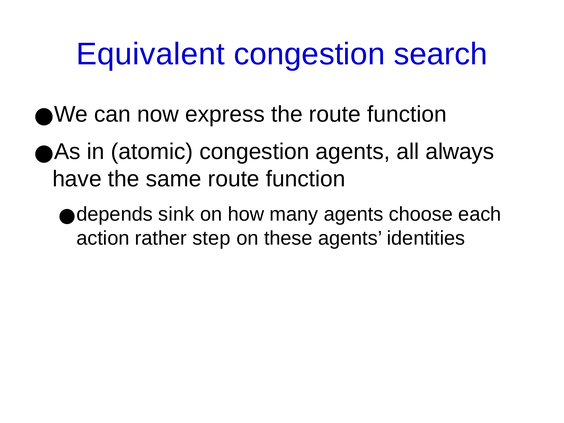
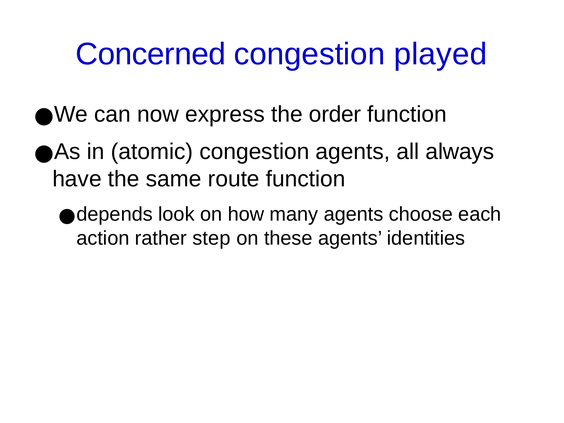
Equivalent: Equivalent -> Concerned (151, 54)
search: search -> played (440, 54)
the route: route -> order (335, 114)
sink: sink -> look (176, 214)
